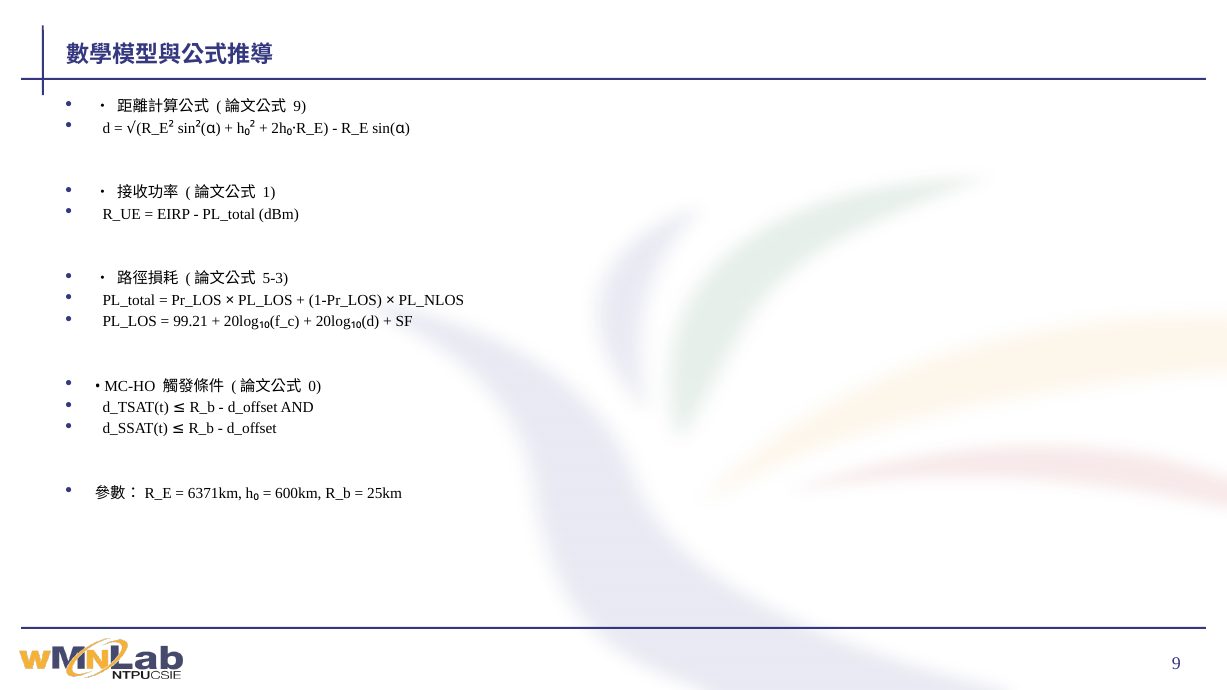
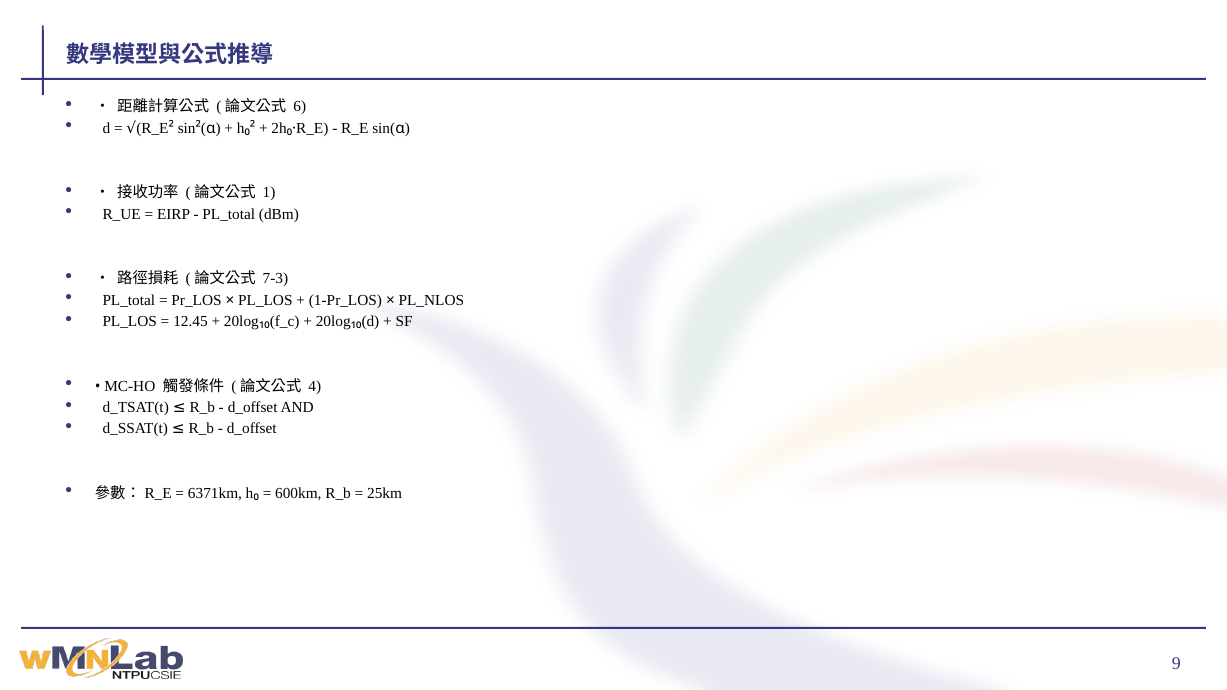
9: 9 -> 6 (300, 107)
5-3: 5-3 -> 7-3 (275, 279)
99.21: 99.21 -> 12.45 (190, 322)
0: 0 -> 4 (315, 386)
